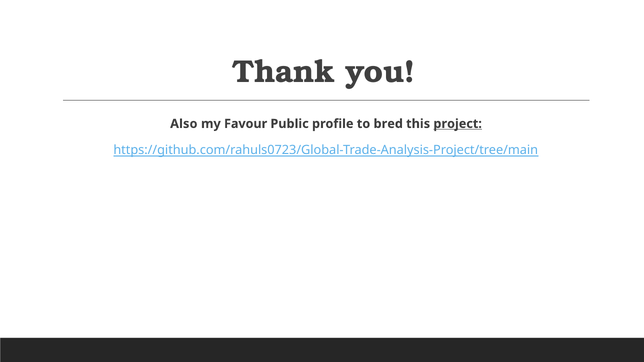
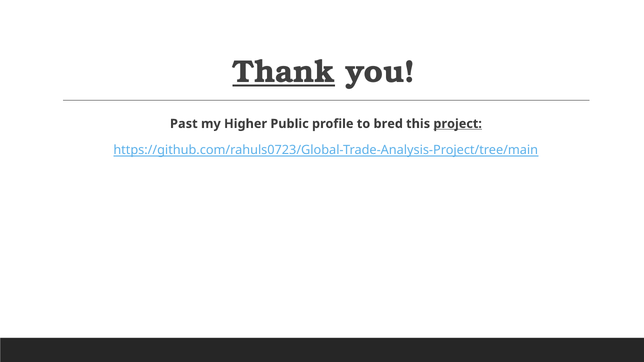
Thank underline: none -> present (284, 72)
Also: Also -> Past (184, 124)
Favour: Favour -> Higher (246, 124)
